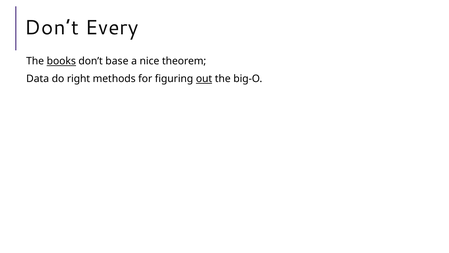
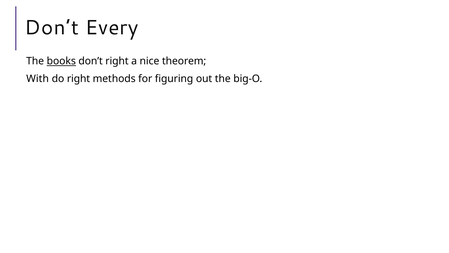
don’t base: base -> right (117, 61)
Data: Data -> With (38, 79)
out underline: present -> none (204, 79)
